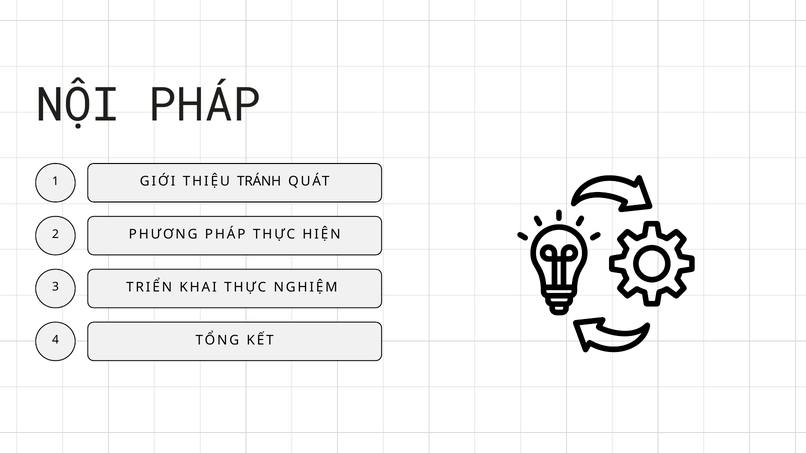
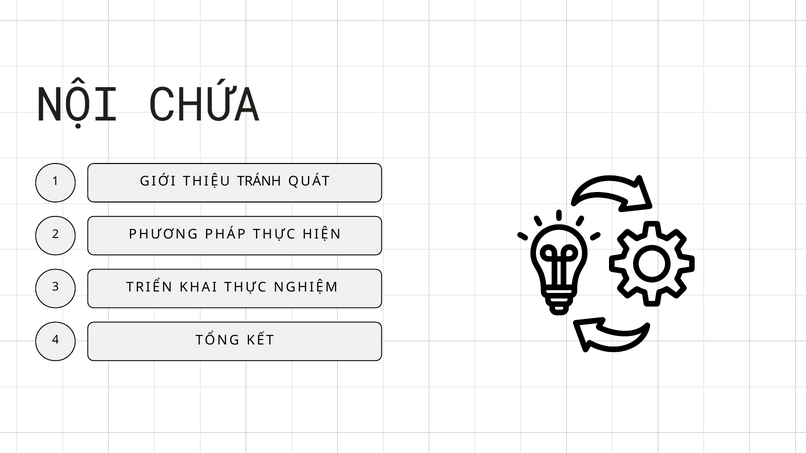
NỘI PHÁP: PHÁP -> CHỨA (205, 106)
